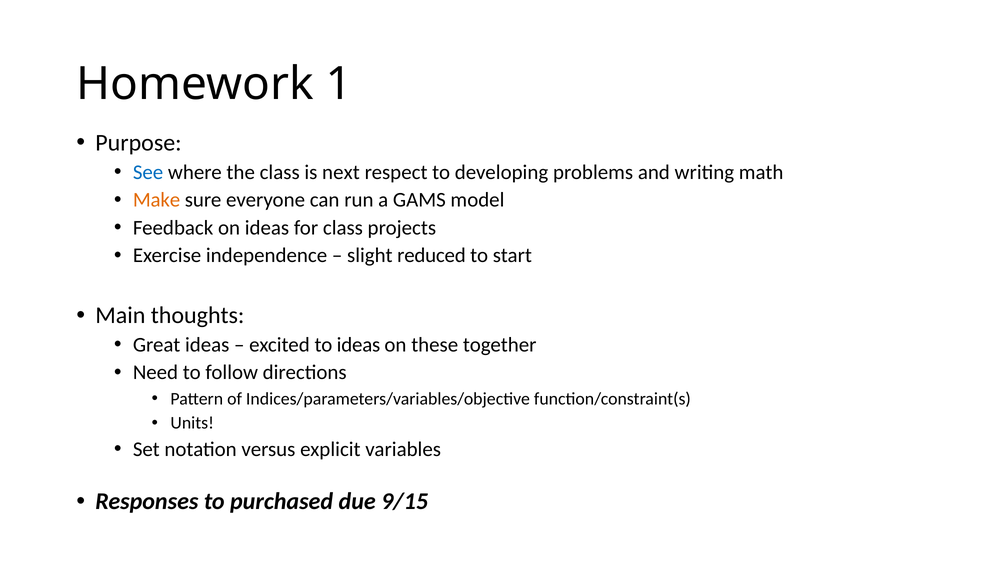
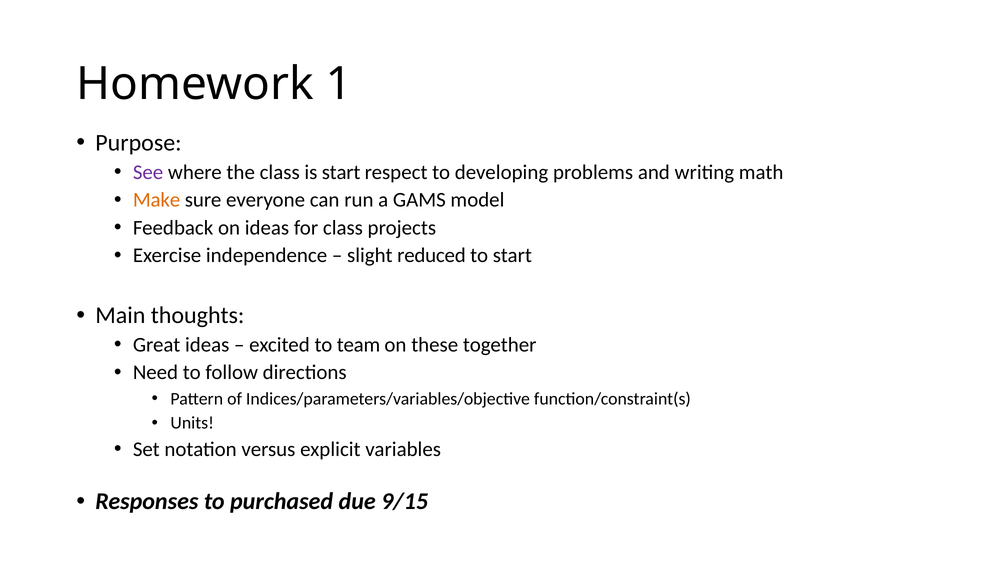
See colour: blue -> purple (148, 172)
is next: next -> start (341, 172)
to ideas: ideas -> team (358, 345)
